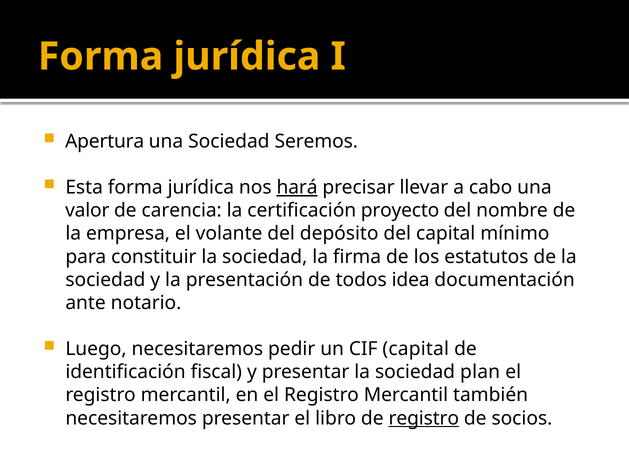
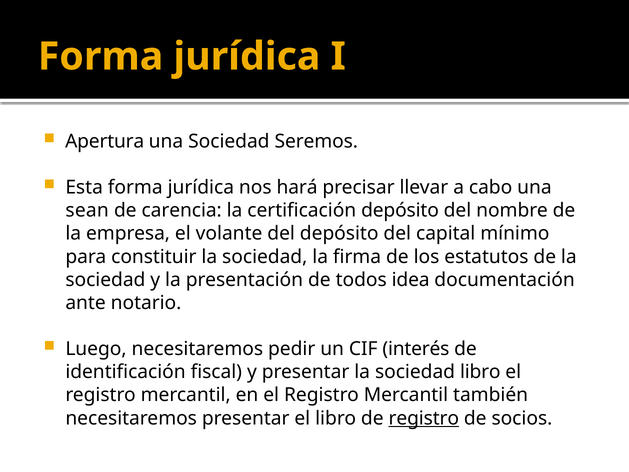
hará underline: present -> none (297, 187)
valor: valor -> sean (87, 210)
certificación proyecto: proyecto -> depósito (400, 210)
CIF capital: capital -> interés (416, 349)
sociedad plan: plan -> libro (480, 372)
